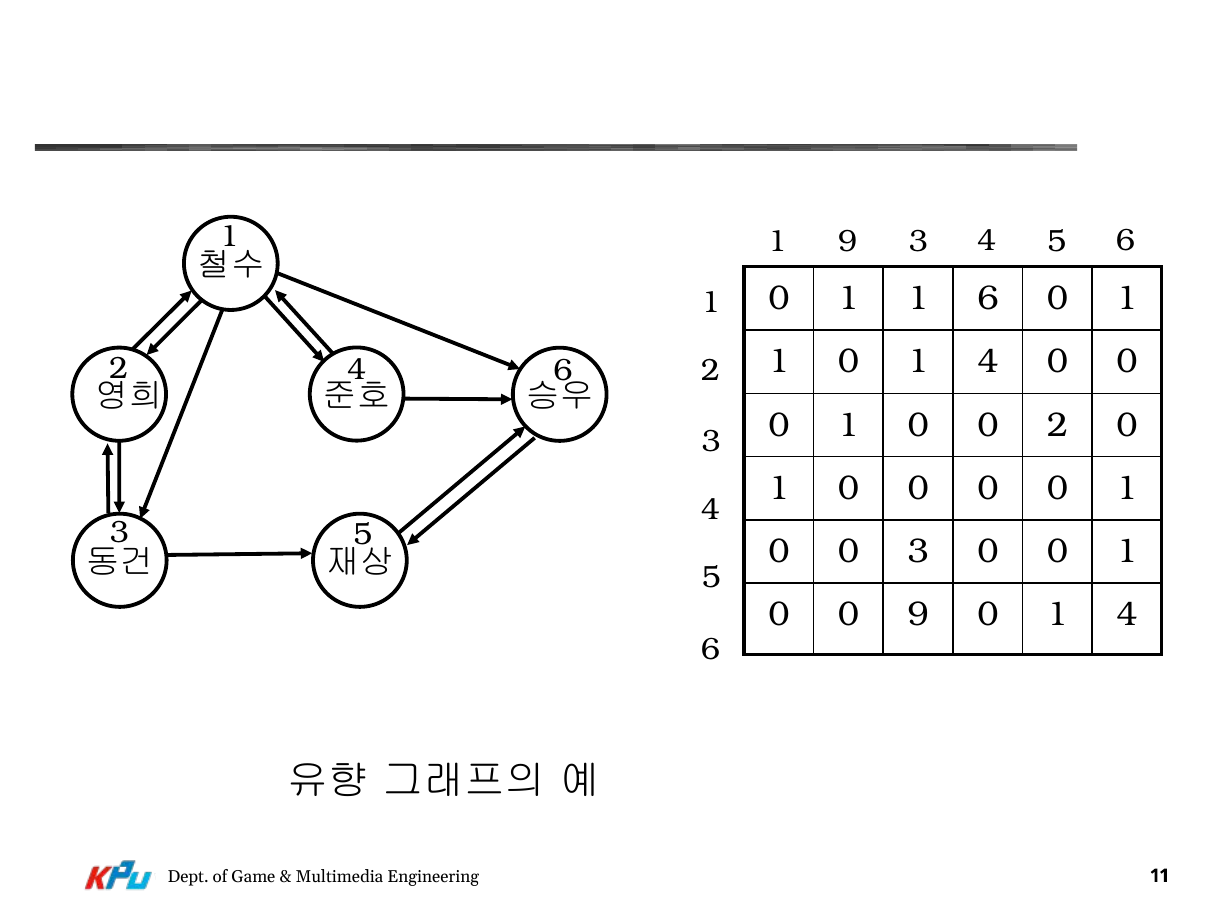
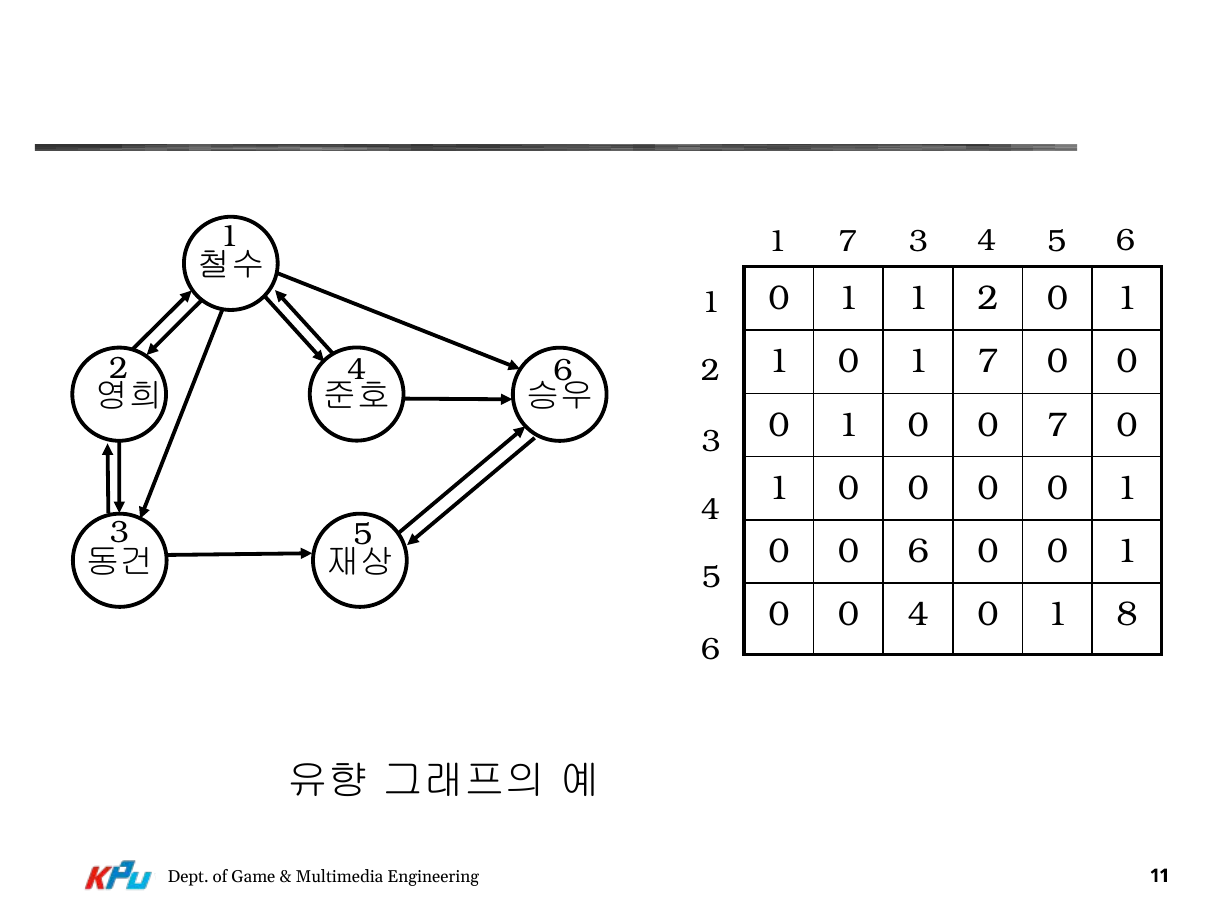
9: 9 -> 7 (848, 242)
1 1 6: 6 -> 2 (988, 298)
1 0 1 4: 4 -> 7 (988, 362)
0 2: 2 -> 7 (1057, 425)
0 3: 3 -> 6 (918, 552)
0 9: 9 -> 4 (918, 615)
4: 4 -> 8 (1127, 615)
